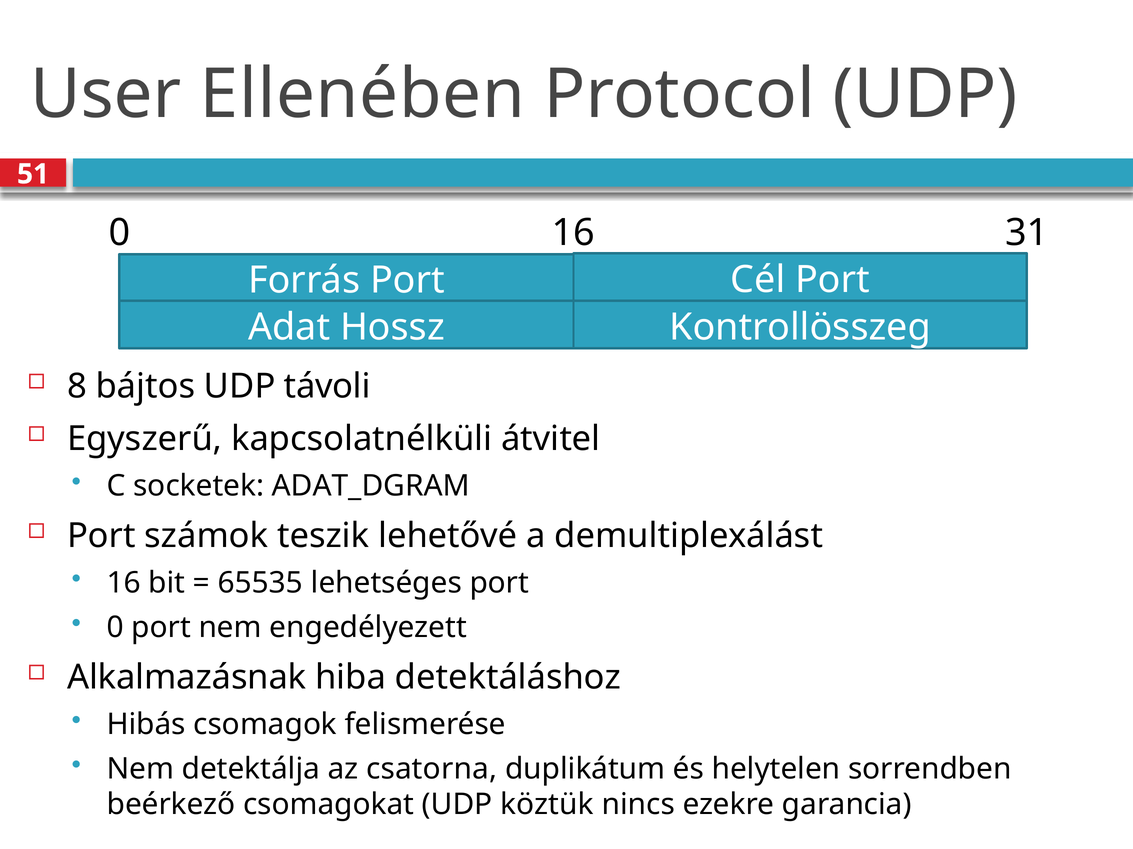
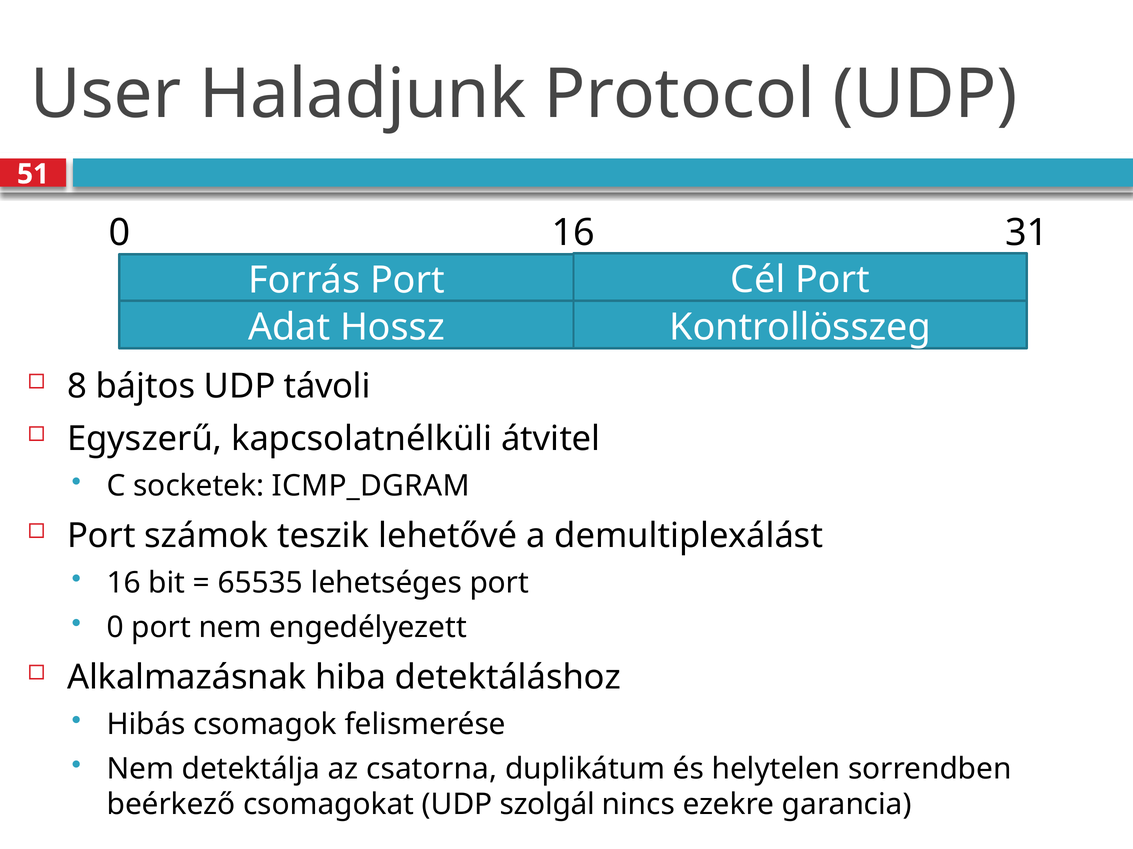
Ellenében: Ellenében -> Haladjunk (363, 95)
ADAT_DGRAM: ADAT_DGRAM -> ICMP_DGRAM (371, 486)
köztük: köztük -> szolgál (547, 805)
